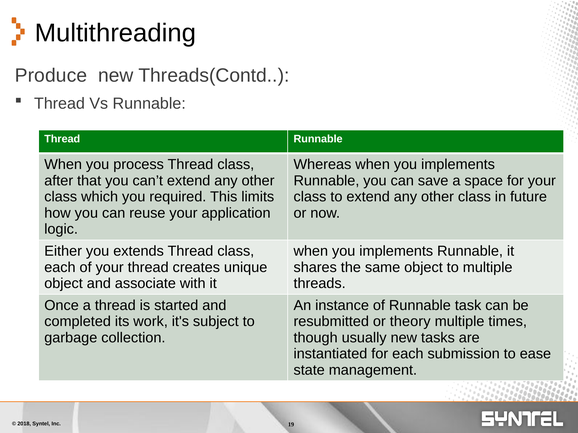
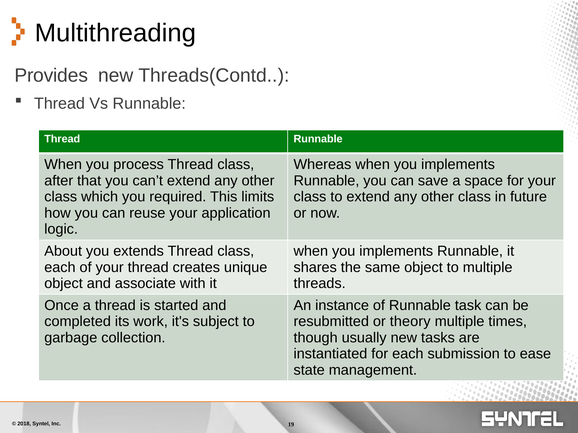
Produce: Produce -> Provides (51, 76)
Either: Either -> About (63, 251)
